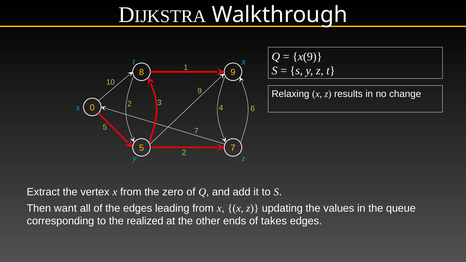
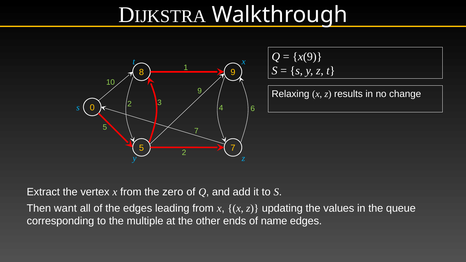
realized: realized -> multiple (145, 221)
takes: takes -> name (274, 221)
